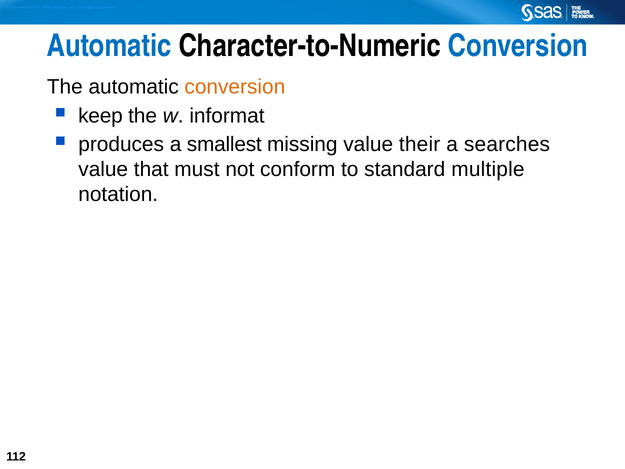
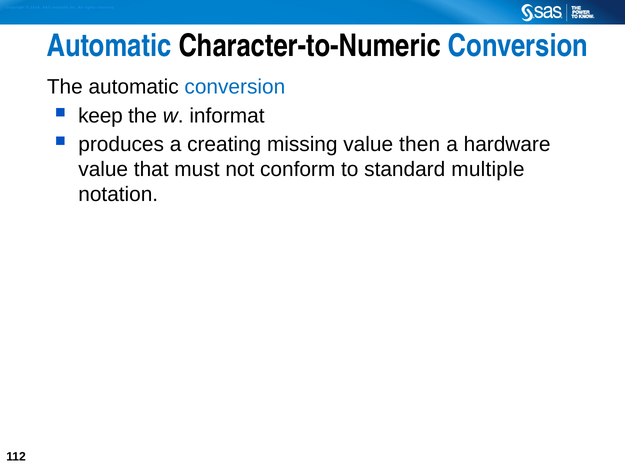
conversion colour: orange -> blue (235, 87)
smallest: smallest -> creating (224, 144)
their: their -> then (420, 144)
searches: searches -> hardware (507, 144)
